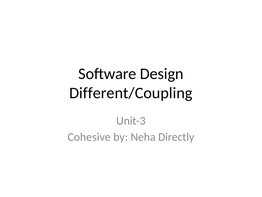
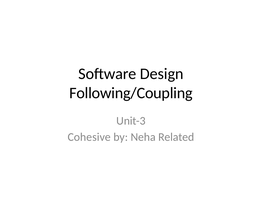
Different/Coupling: Different/Coupling -> Following/Coupling (131, 93)
Directly: Directly -> Related (176, 137)
